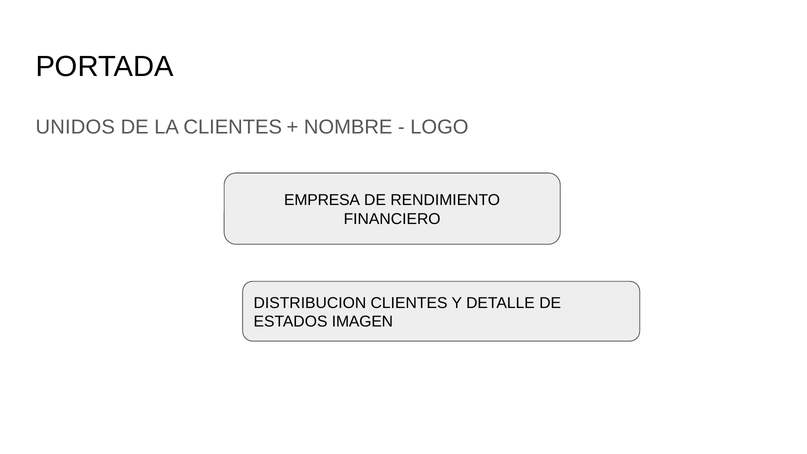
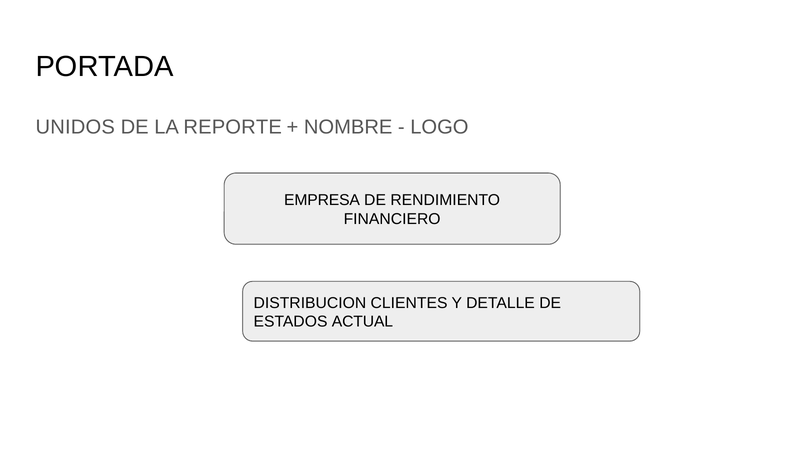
LA CLIENTES: CLIENTES -> REPORTE (233, 127)
IMAGEN: IMAGEN -> ACTUAL (362, 322)
